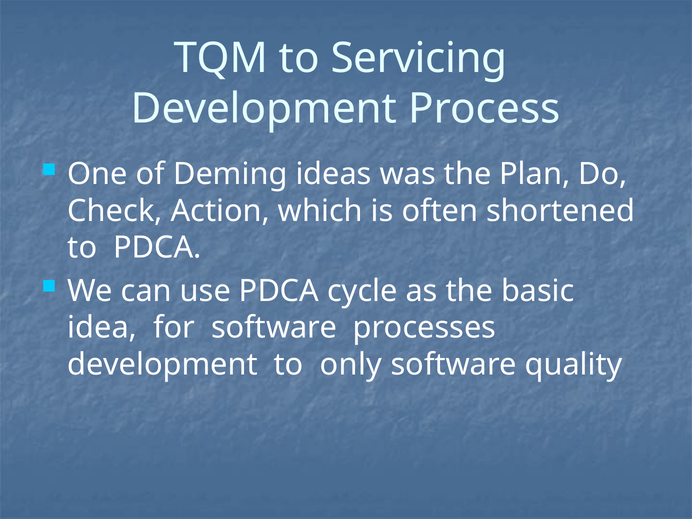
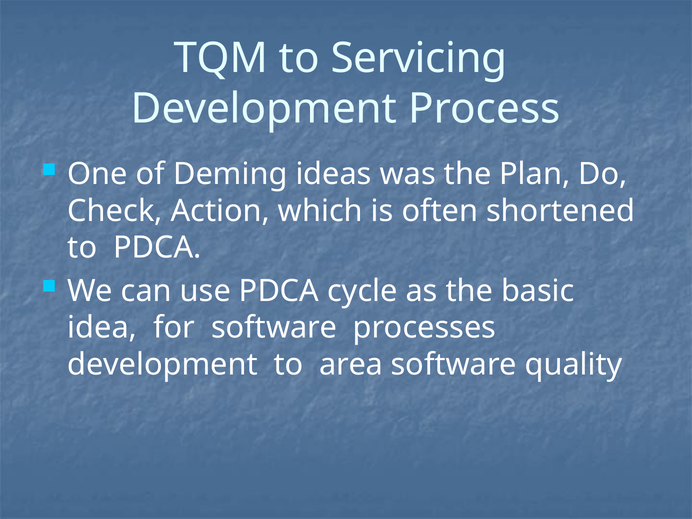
only: only -> area (351, 365)
